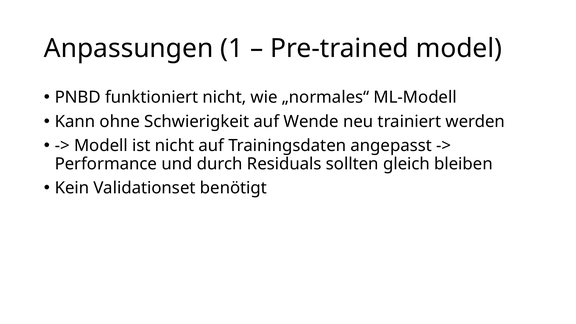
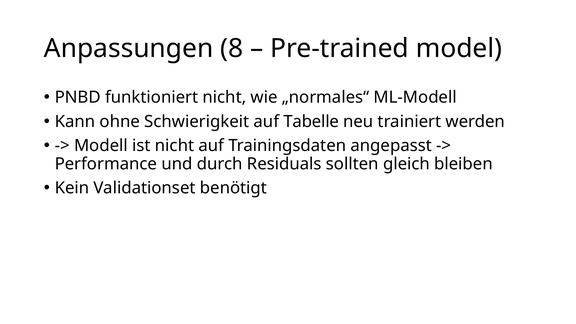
1: 1 -> 8 (232, 48)
Wende: Wende -> Tabelle (311, 122)
